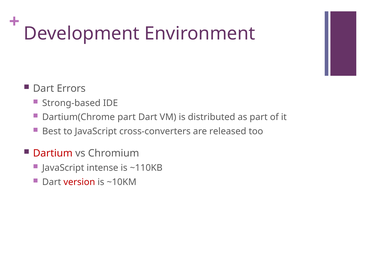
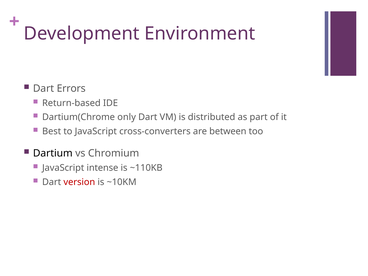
Strong-based: Strong-based -> Return-based (71, 103)
Dartium(Chrome part: part -> only (127, 117)
released: released -> between (228, 131)
Dartium colour: red -> black (53, 153)
